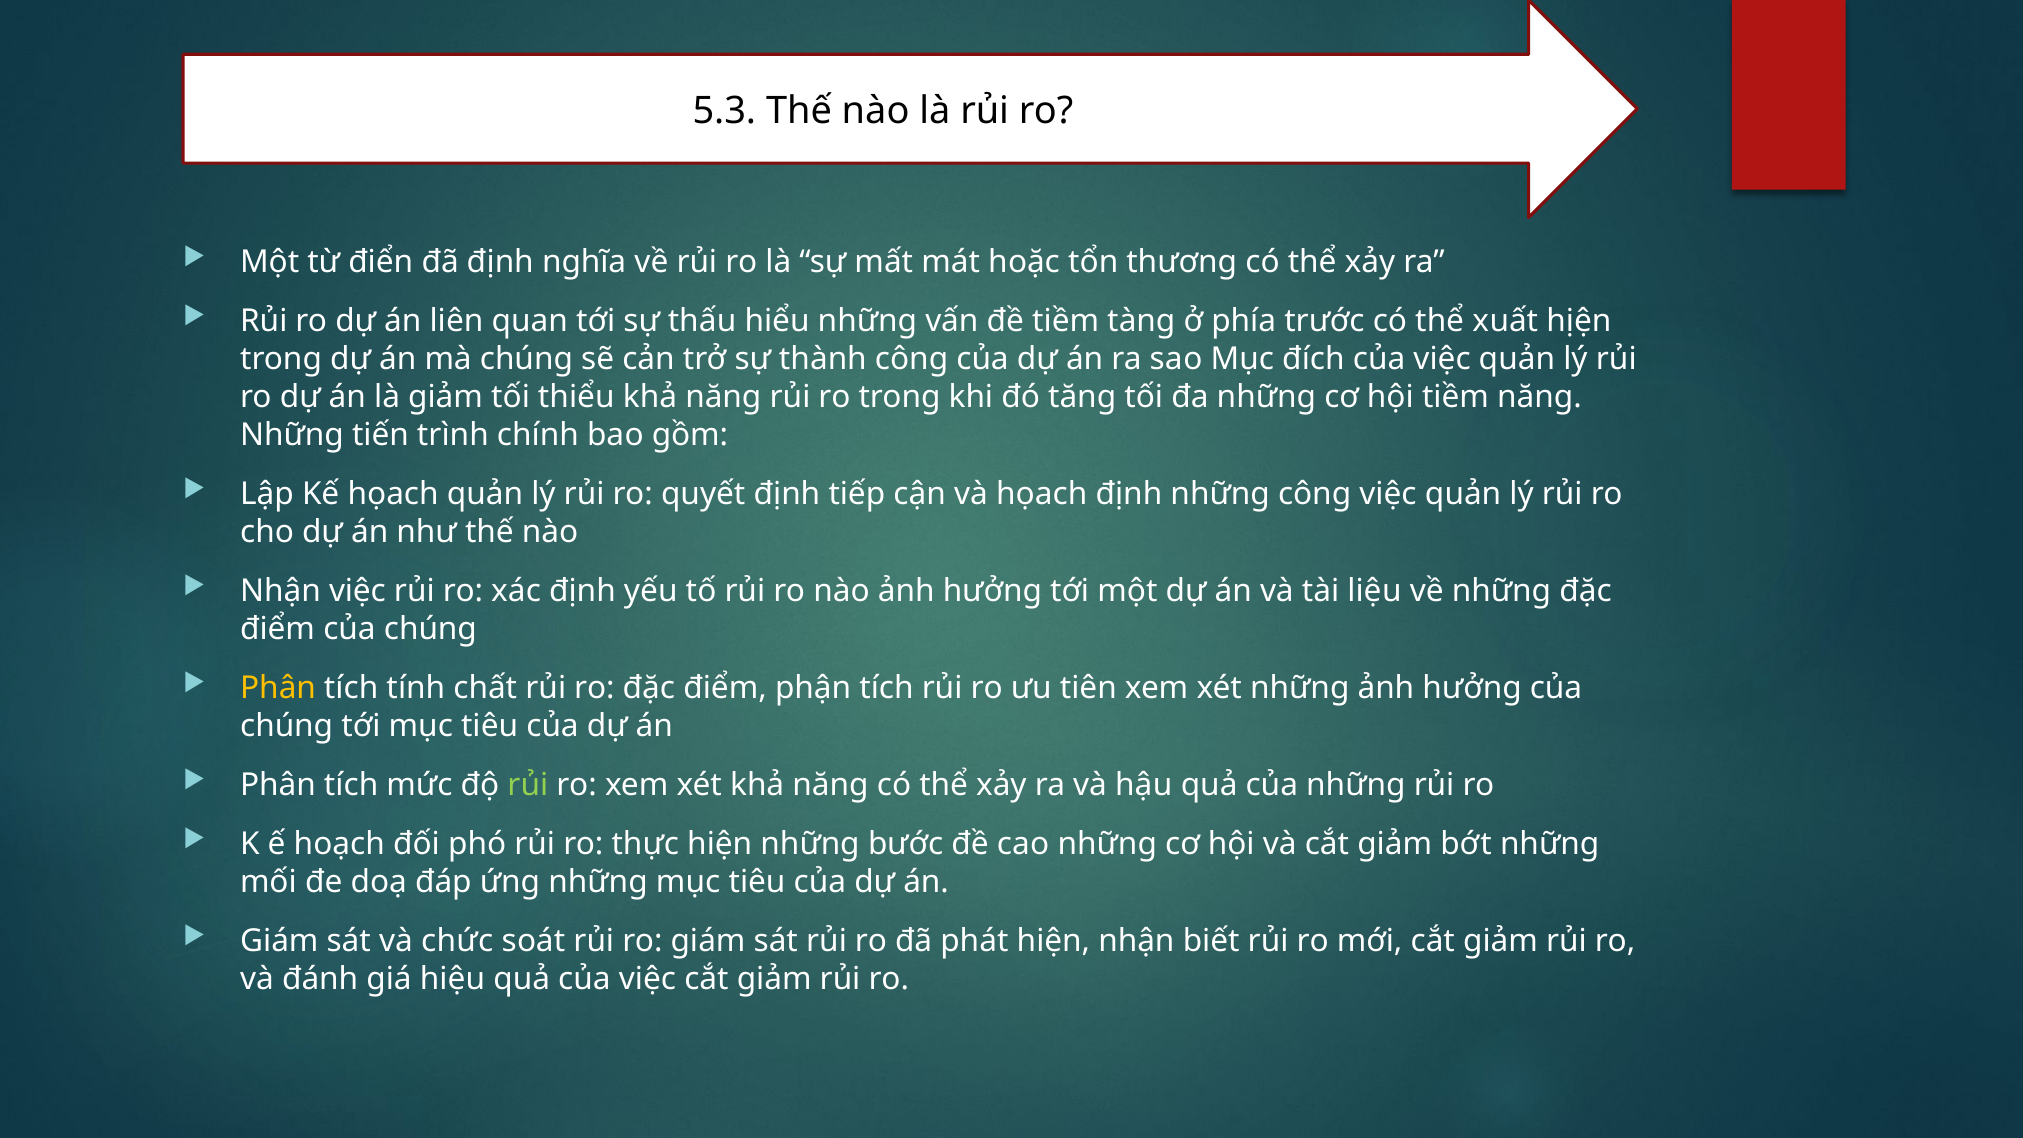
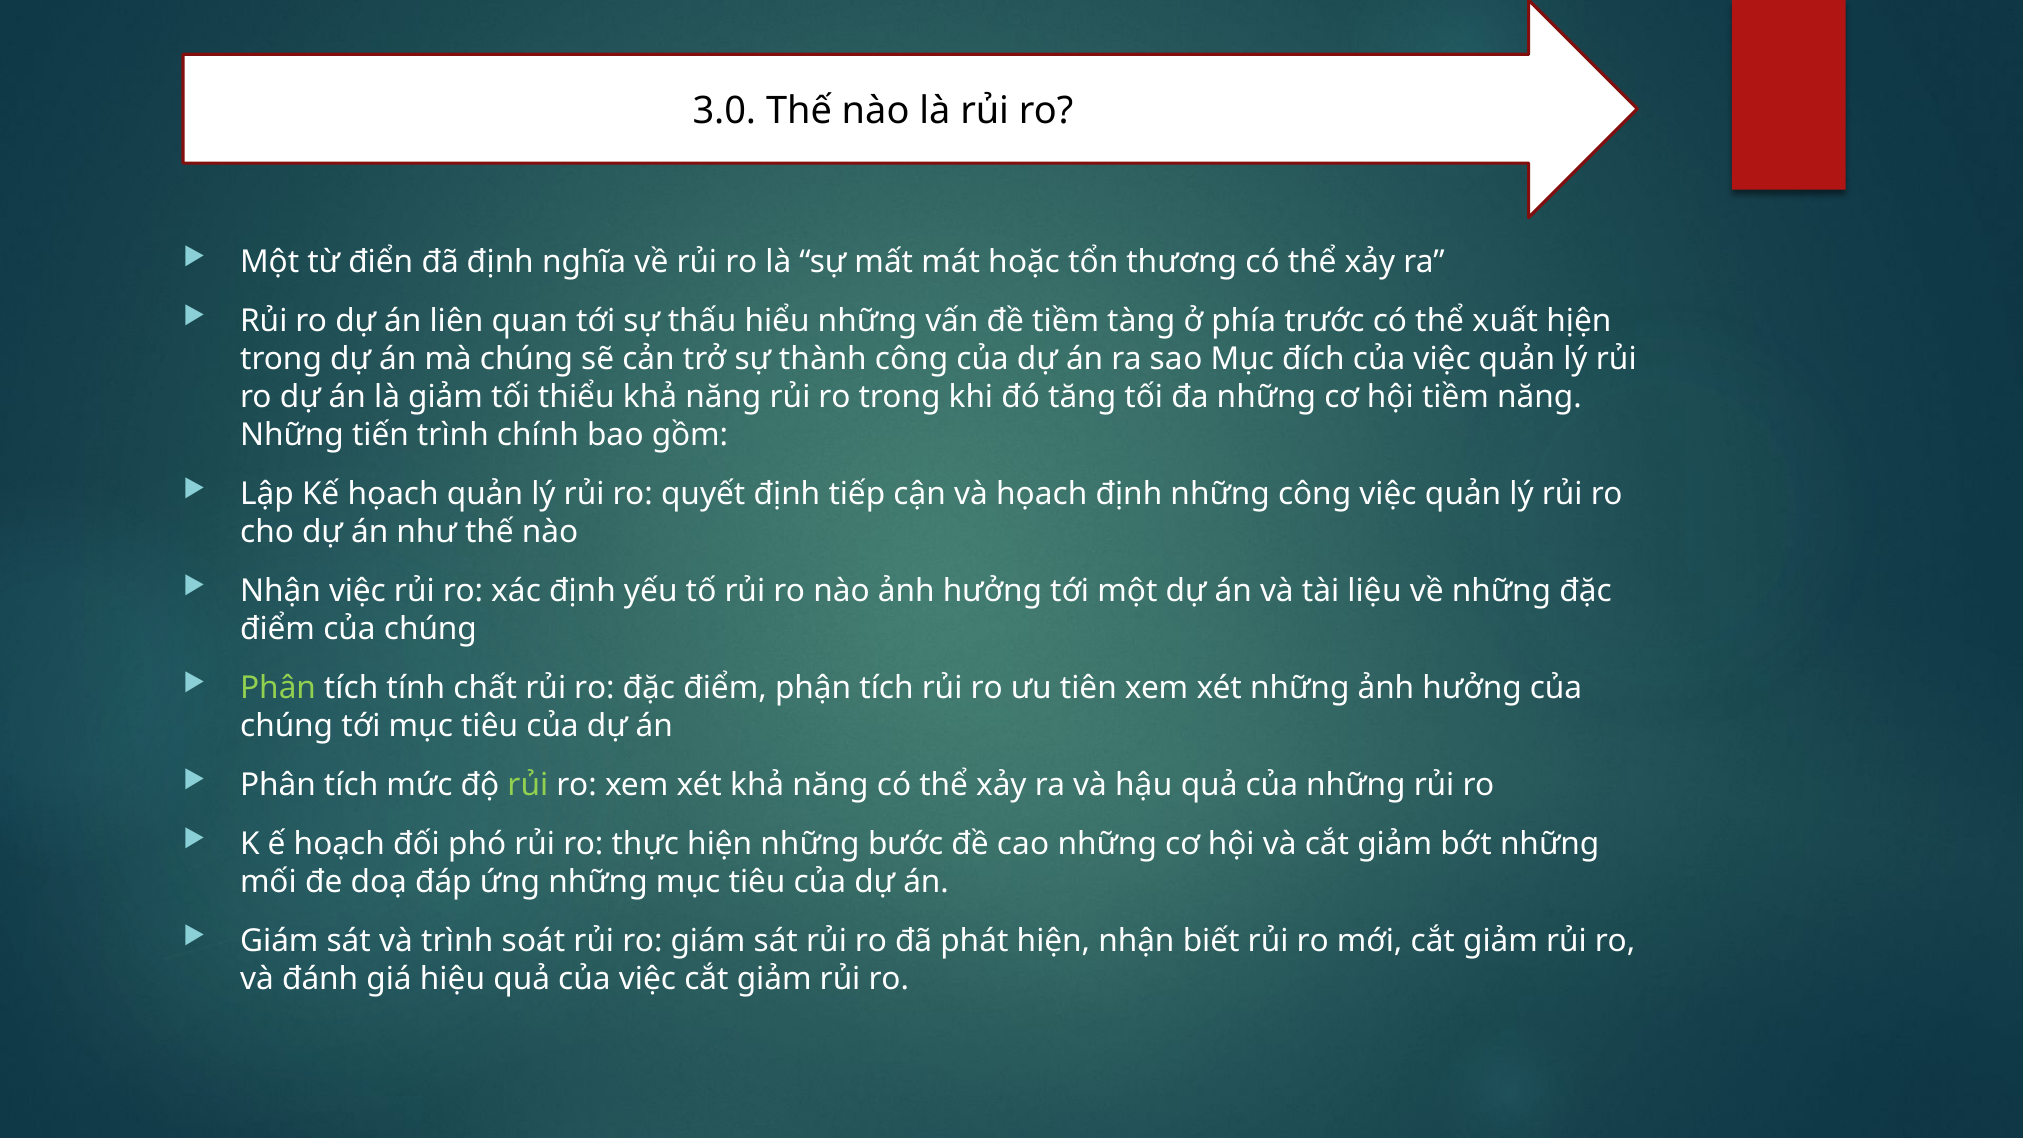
5.3: 5.3 -> 3.0 (724, 111)
Phân colour: yellow -> light green (278, 688)
và chức: chức -> trình (457, 941)
